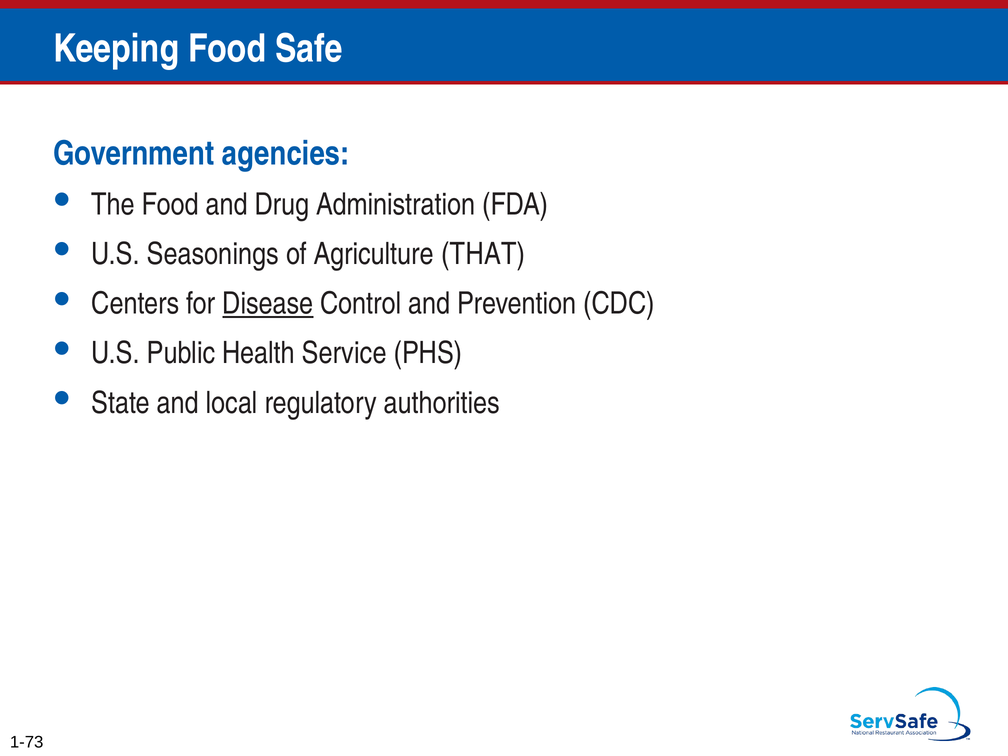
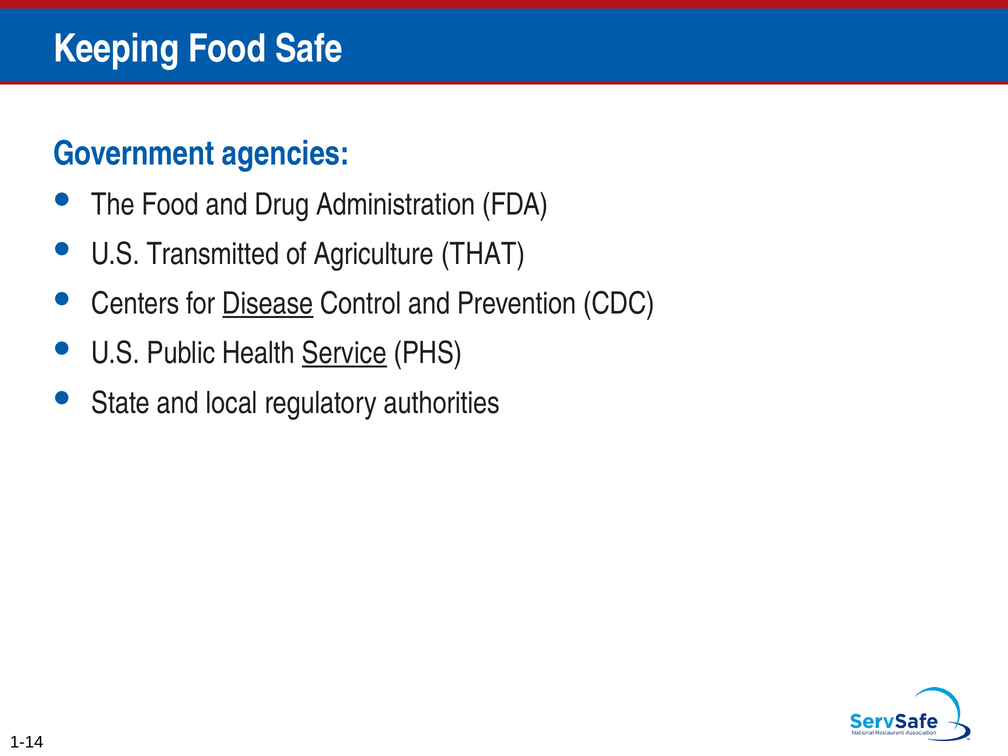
Seasonings: Seasonings -> Transmitted (213, 254)
Service underline: none -> present (344, 353)
1-73: 1-73 -> 1-14 (27, 742)
